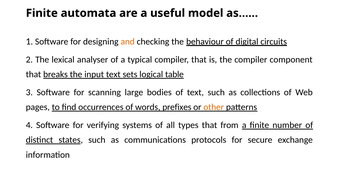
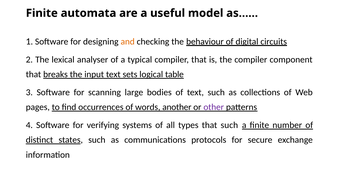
prefixes: prefixes -> another (177, 108)
other colour: orange -> purple (214, 108)
that from: from -> such (229, 126)
